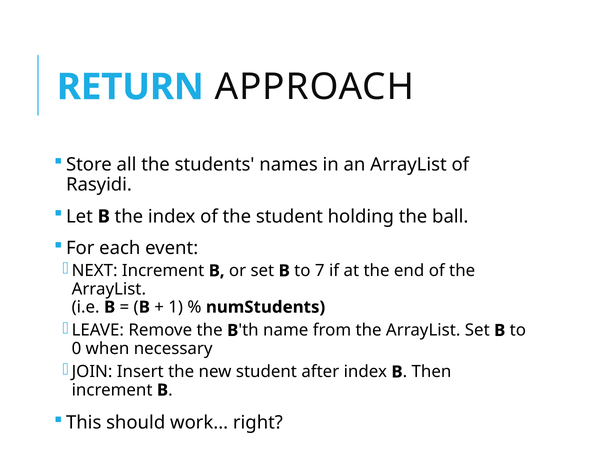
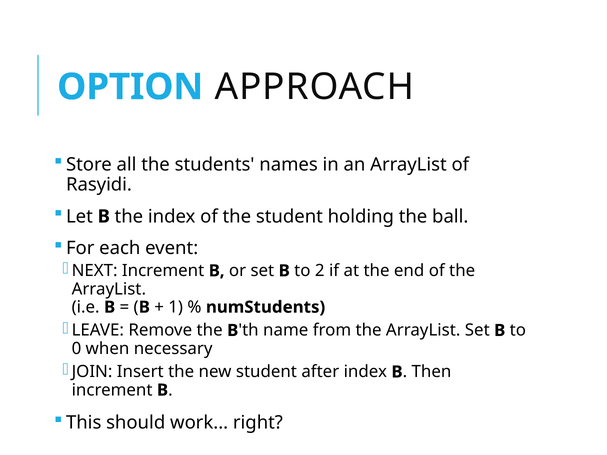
RETURN: RETURN -> OPTION (130, 87)
7: 7 -> 2 (320, 271)
